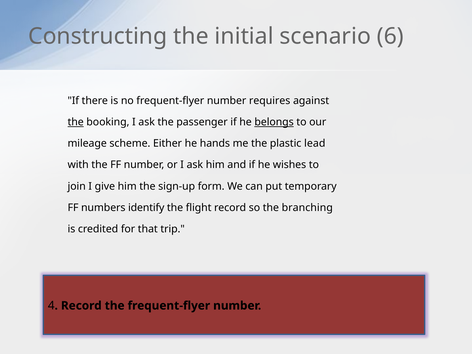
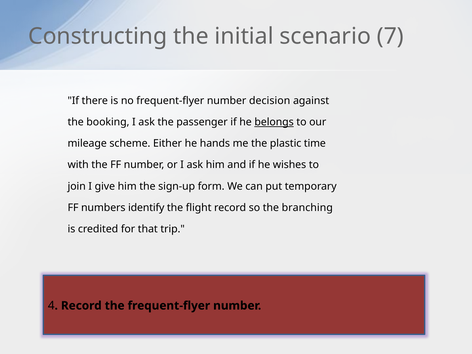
6: 6 -> 7 (390, 36)
requires: requires -> decision (270, 101)
the underline: present -> none (76, 122)
lead: lead -> time (315, 143)
